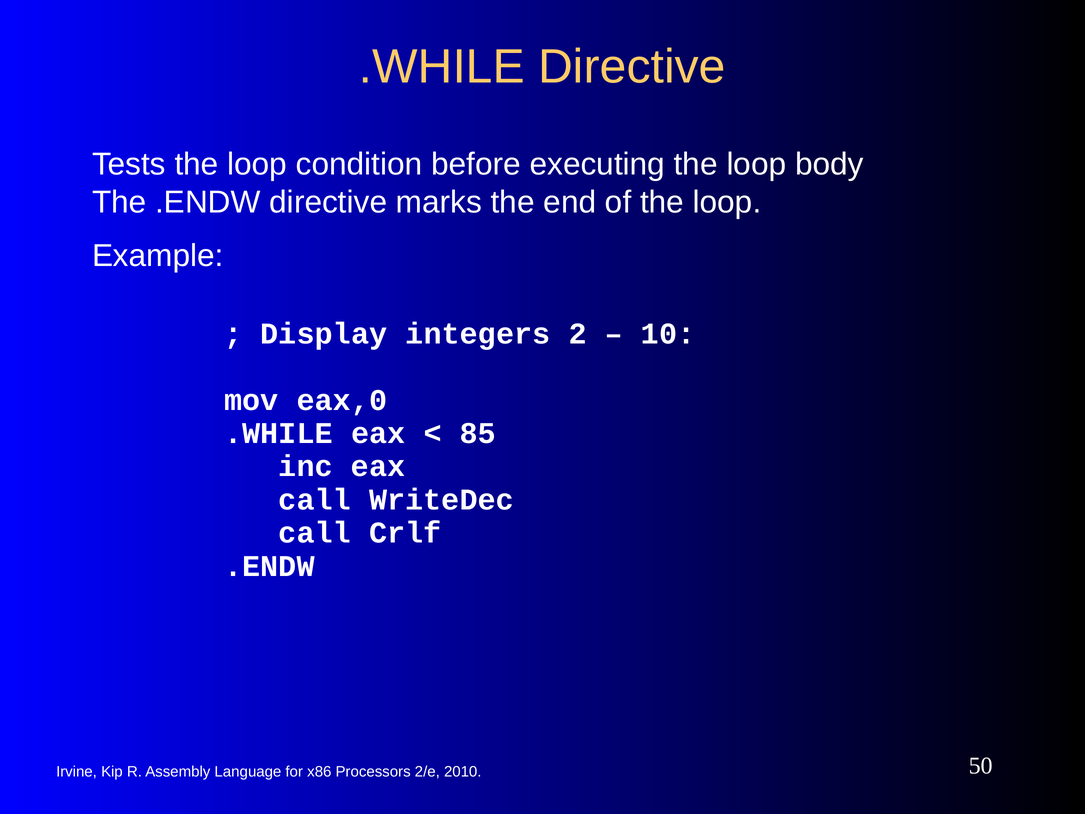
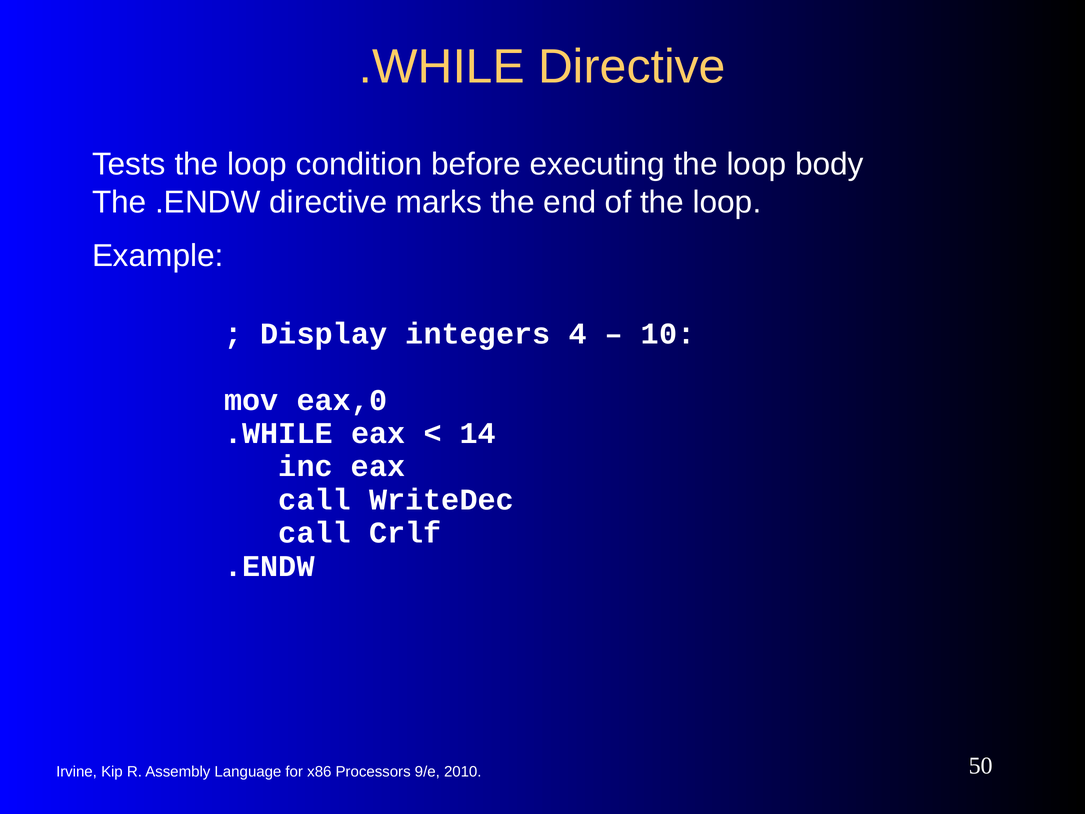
2: 2 -> 4 (578, 334)
85: 85 -> 14 (478, 433)
2/e: 2/e -> 9/e (427, 771)
